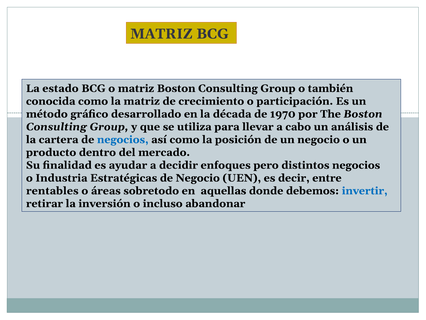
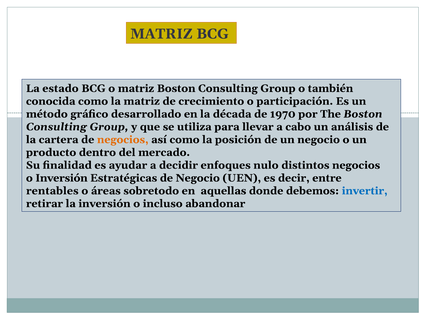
negocios colour: blue -> orange (123, 139)
pero: pero -> nulo (266, 165)
o Industria: Industria -> Inversión (62, 178)
